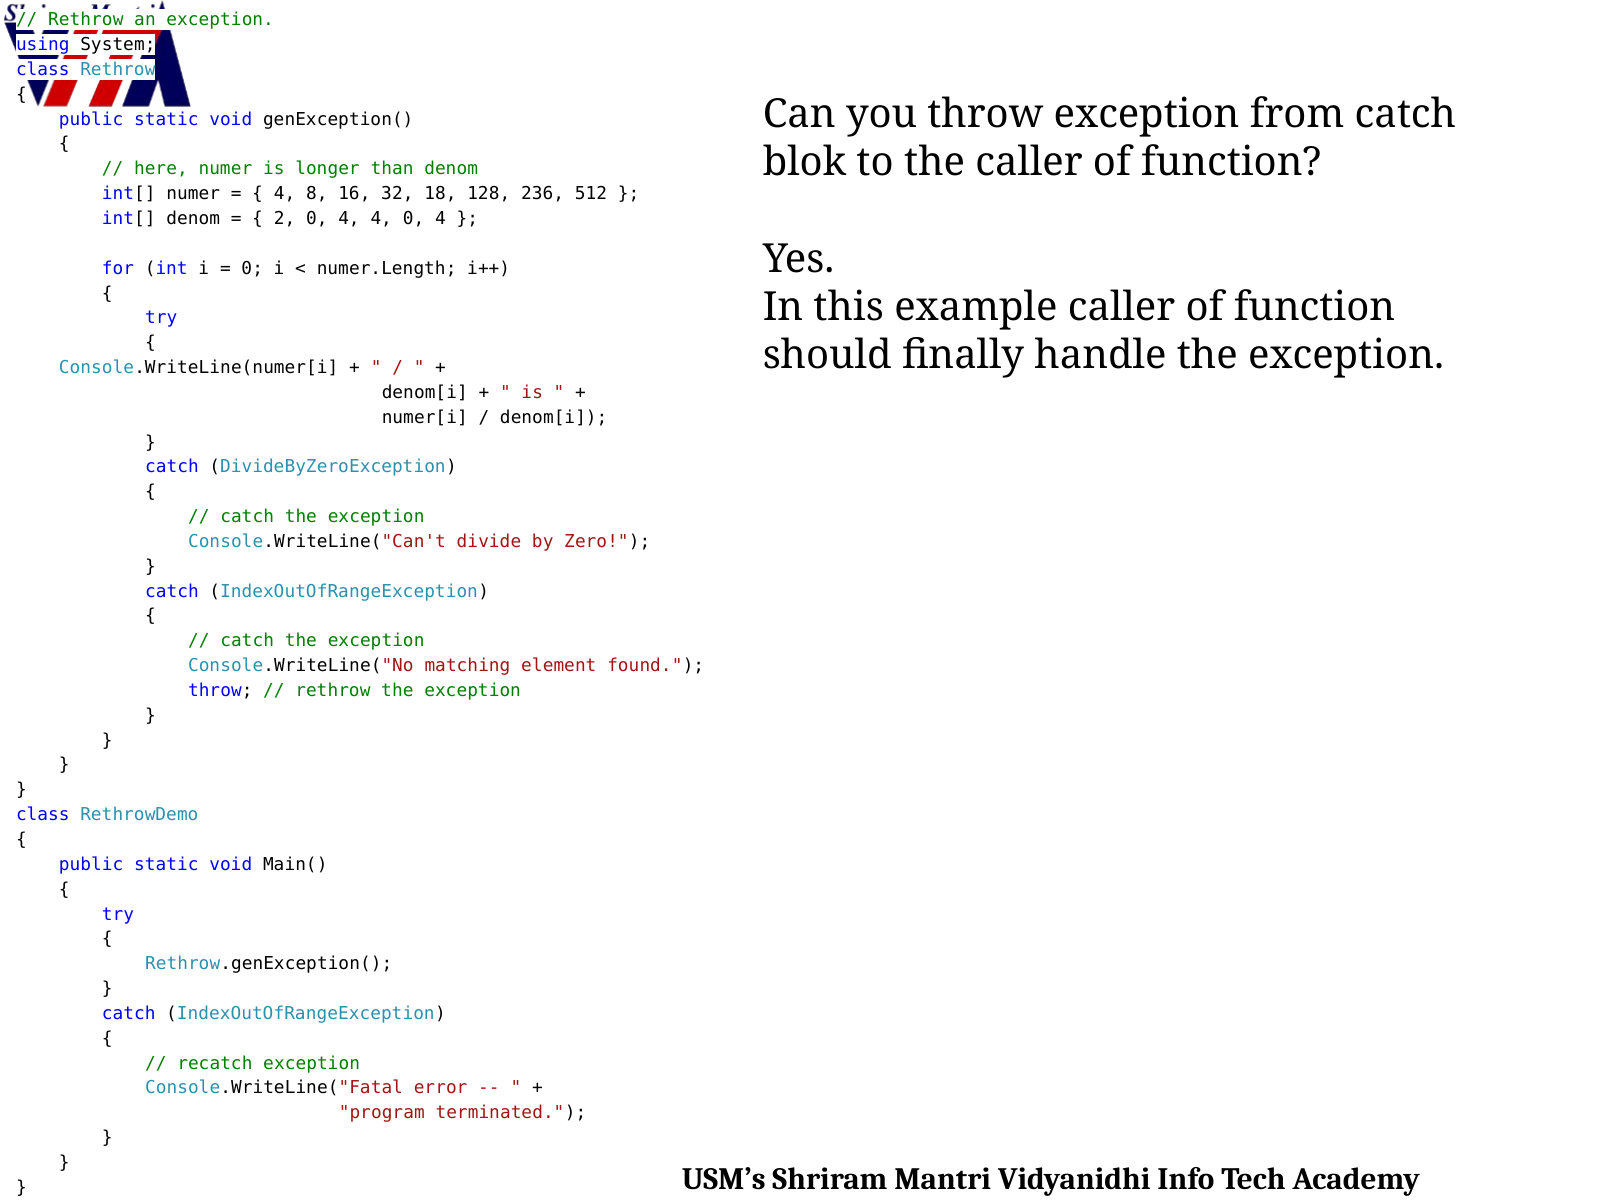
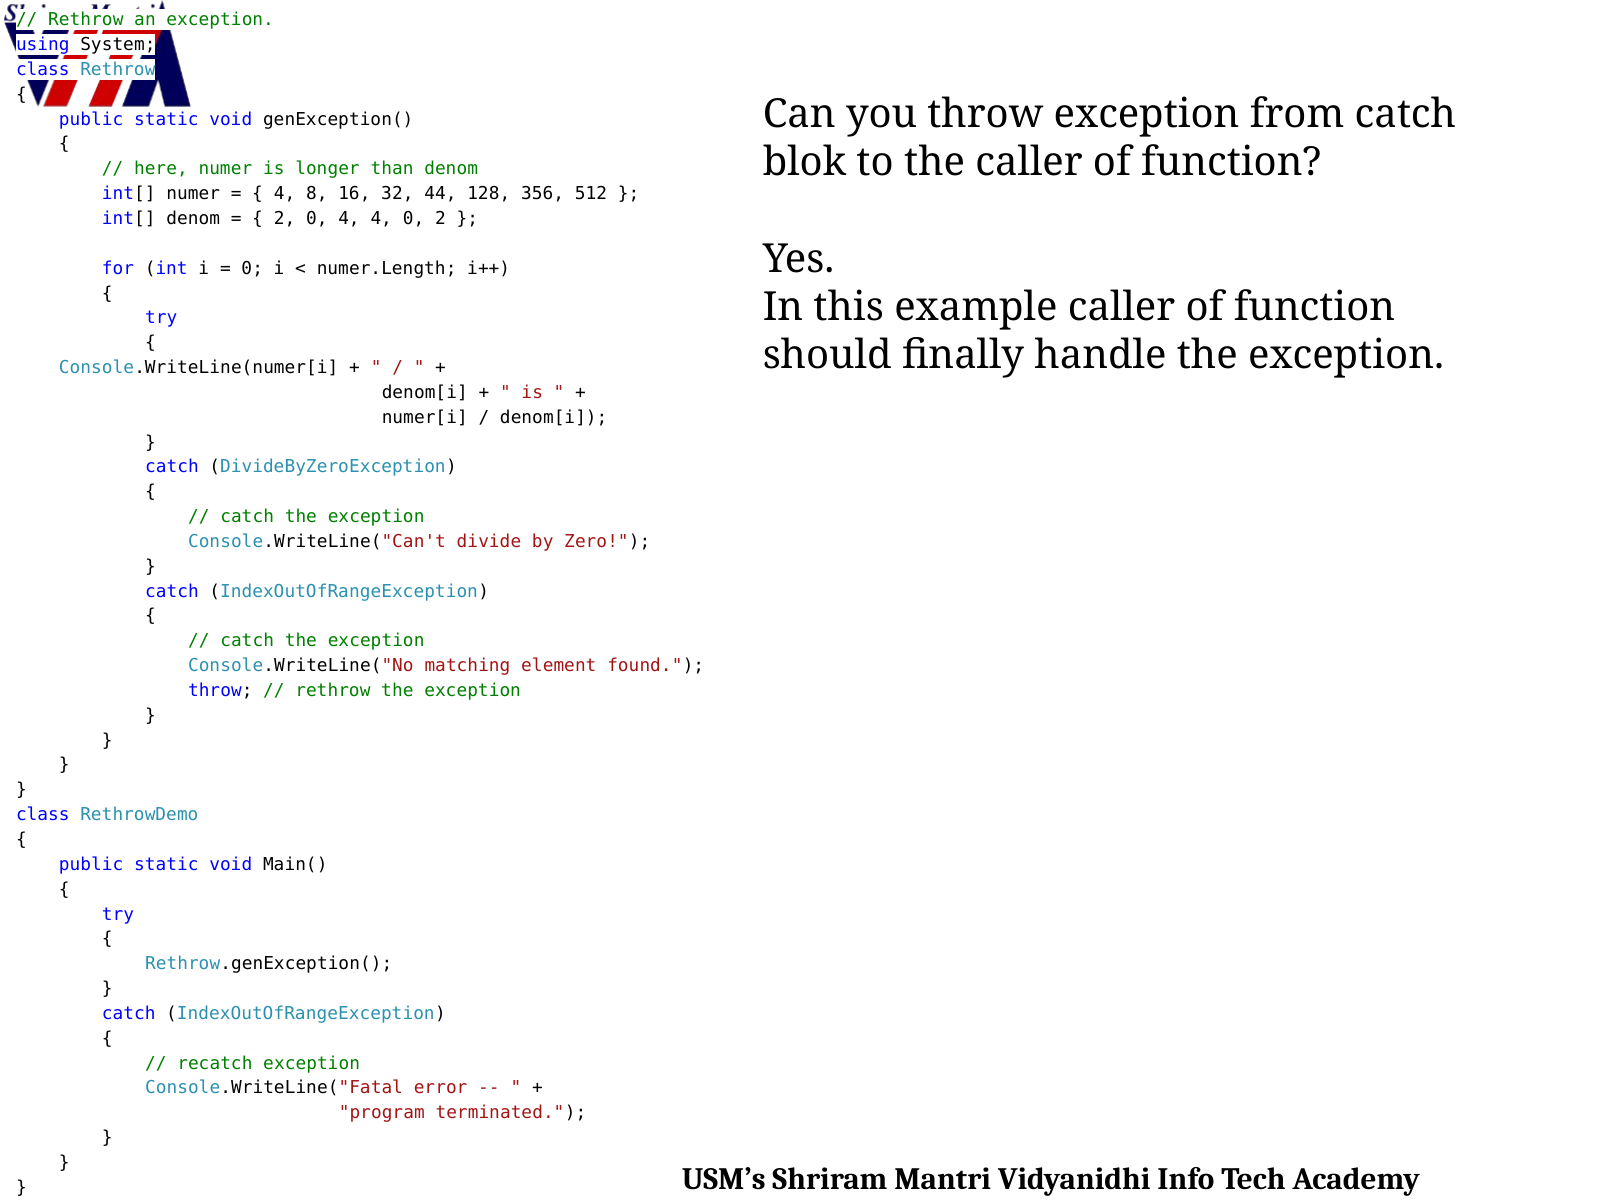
18: 18 -> 44 (440, 194)
236: 236 -> 356 (543, 194)
4 0 4: 4 -> 2 (440, 219)
